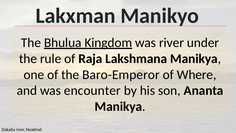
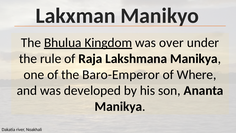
was river: river -> over (171, 43)
encounter: encounter -> developed (92, 90)
